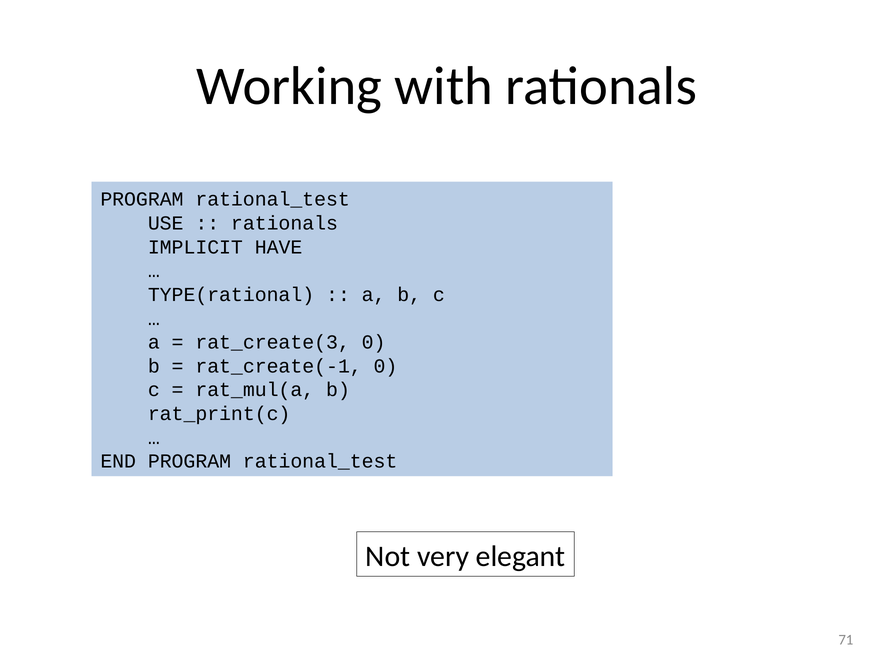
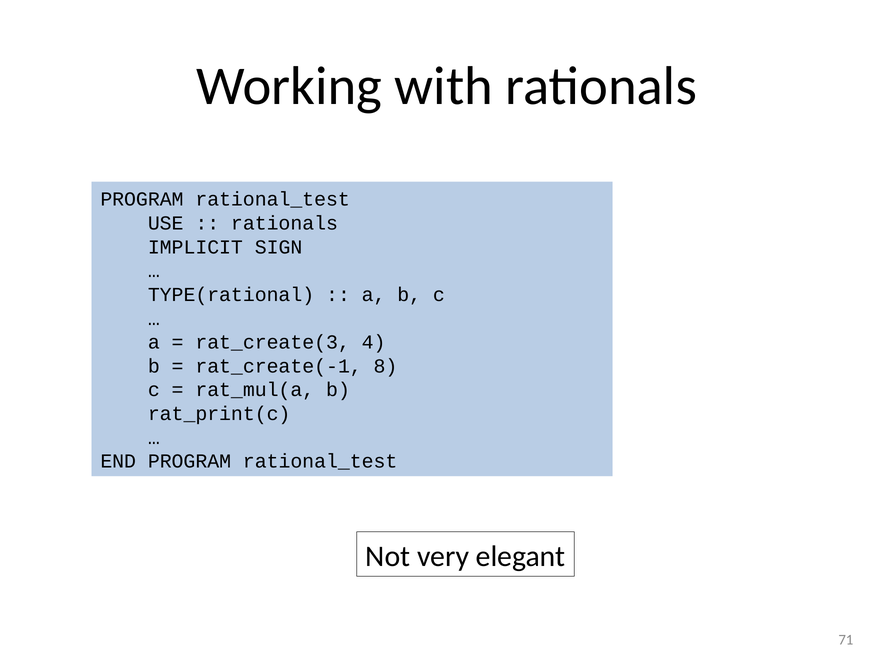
HAVE: HAVE -> SIGN (279, 247)
rat_create(3 0: 0 -> 4 (374, 343)
rat_create(-1 0: 0 -> 8 (385, 366)
